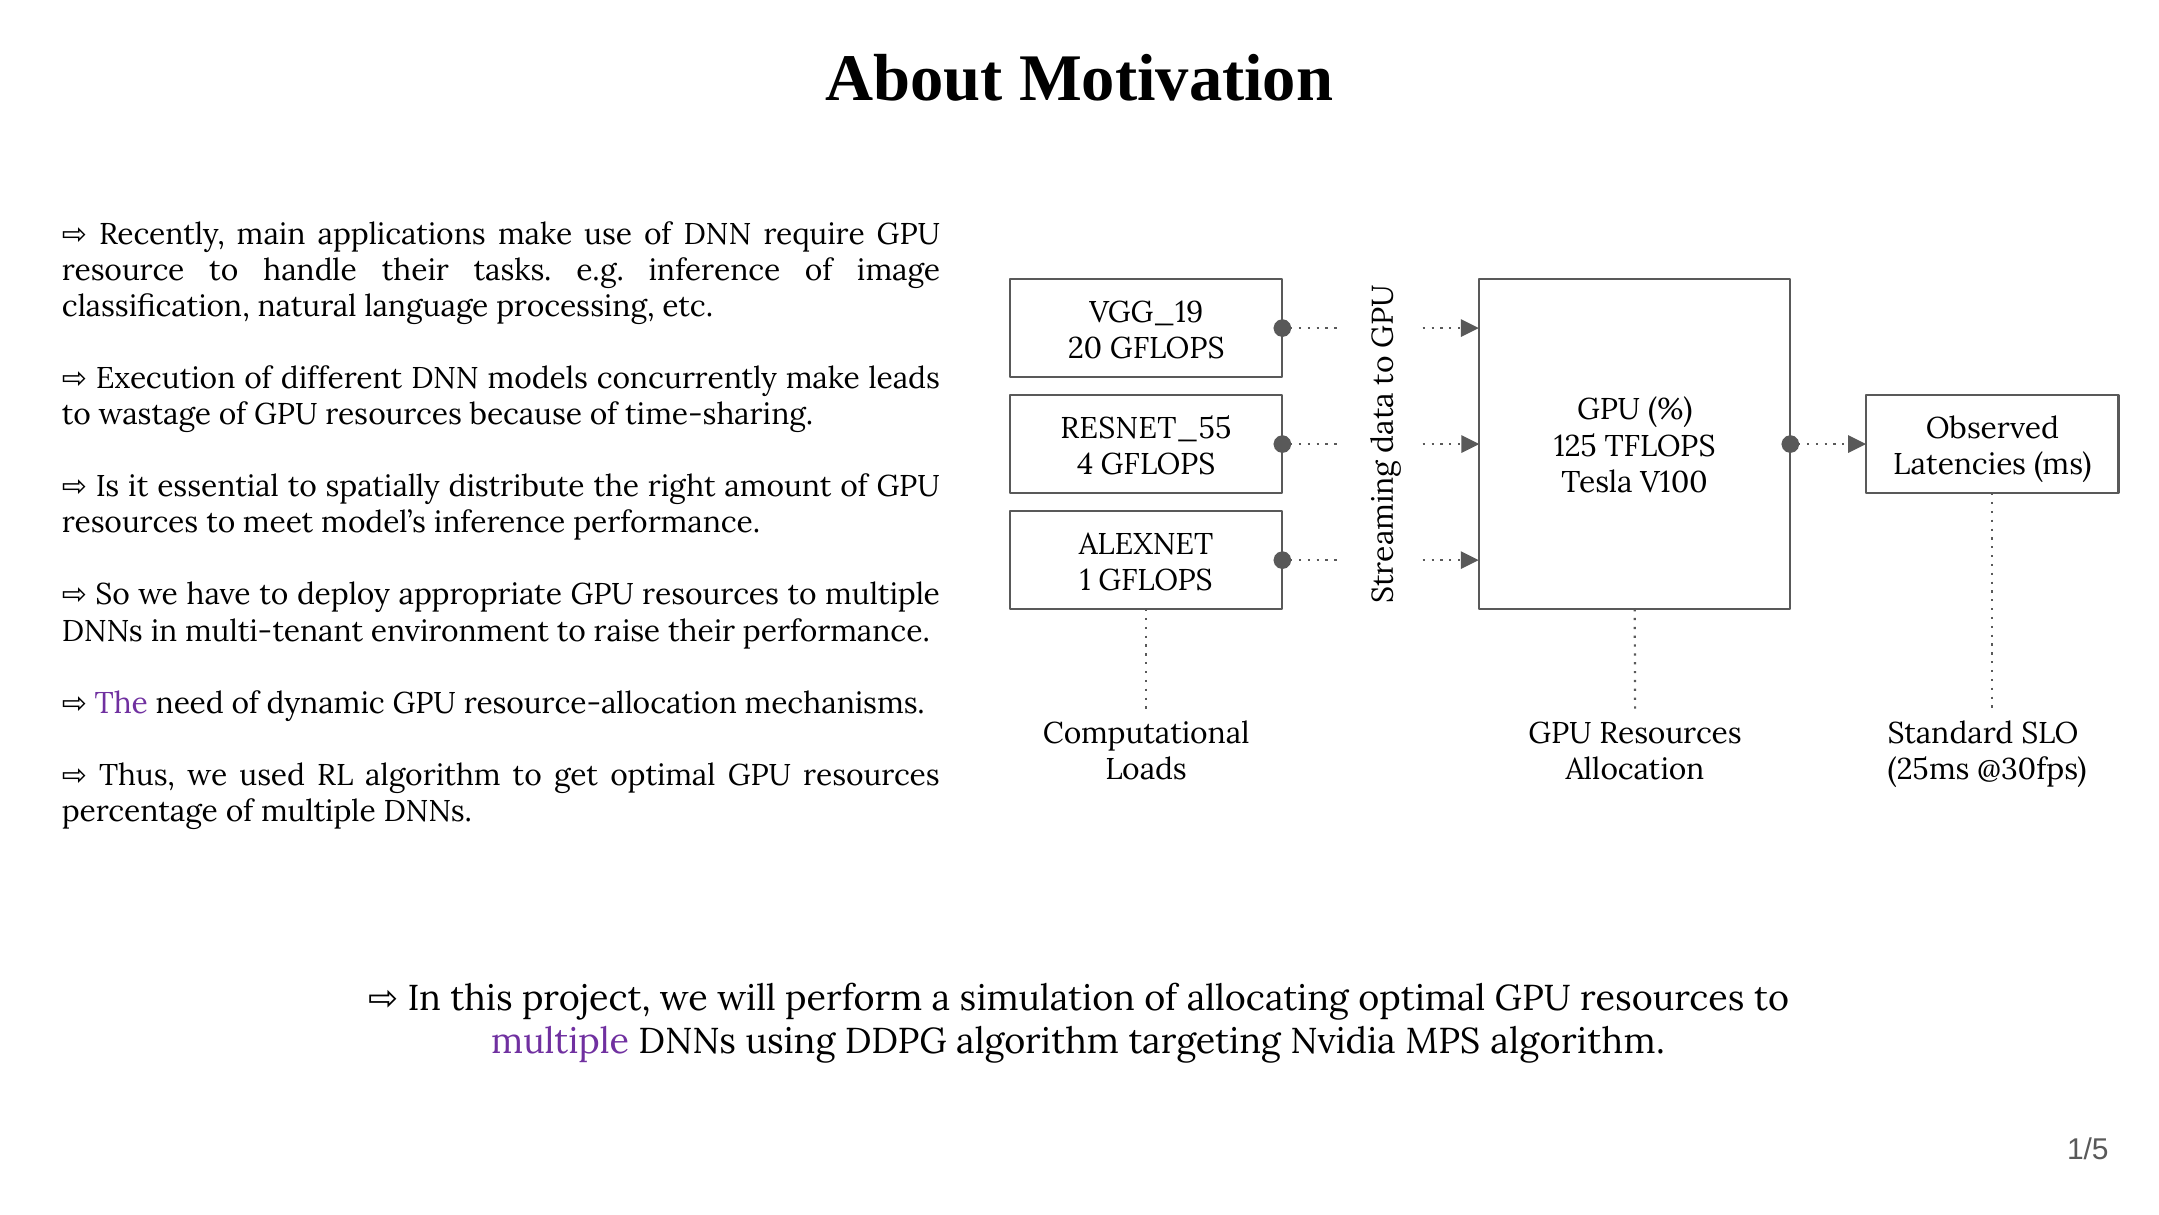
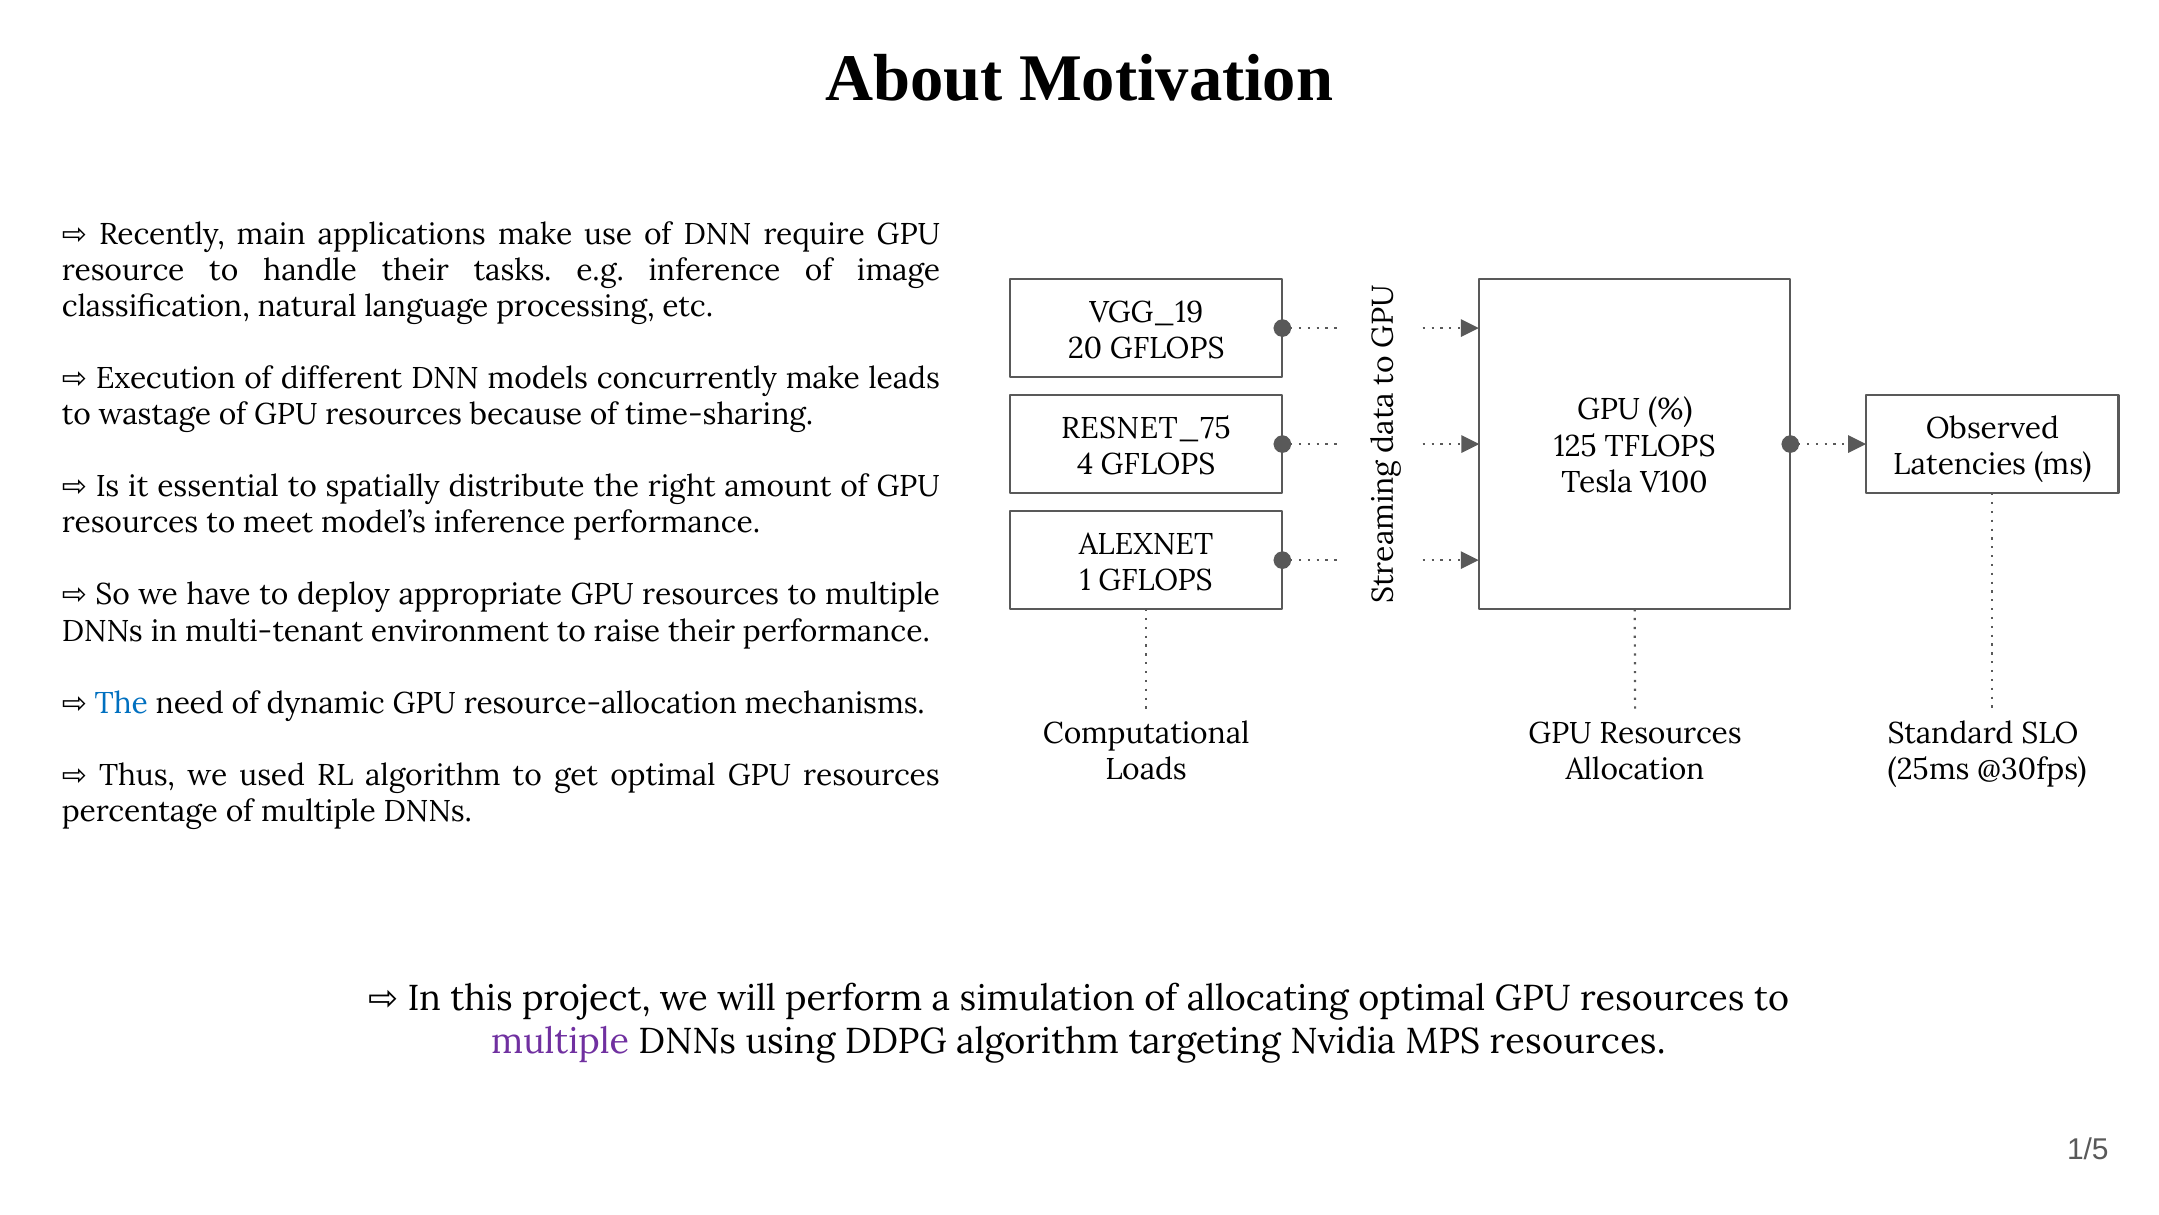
RESNET_55: RESNET_55 -> RESNET_75 (1146, 428)
The colour: purple -> blue (121, 703)
MPS algorithm: algorithm -> resources (1578, 1041)
